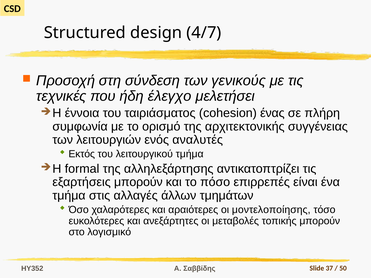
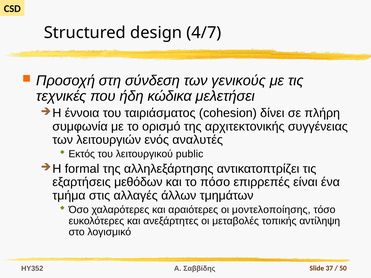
έλεγχο: έλεγχο -> κώδικα (170, 96)
ένας: ένας -> δίνει (272, 113)
λειτουργικού τμήμα: τμήμα -> public (190, 154)
εξαρτήσεις μπορούν: μπορούν -> μεθόδων (138, 182)
τοπικής μπορούν: μπορούν -> αντίληψη (320, 221)
